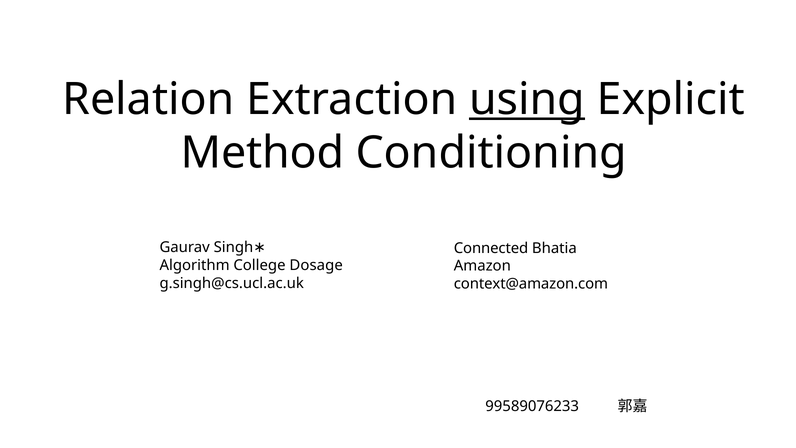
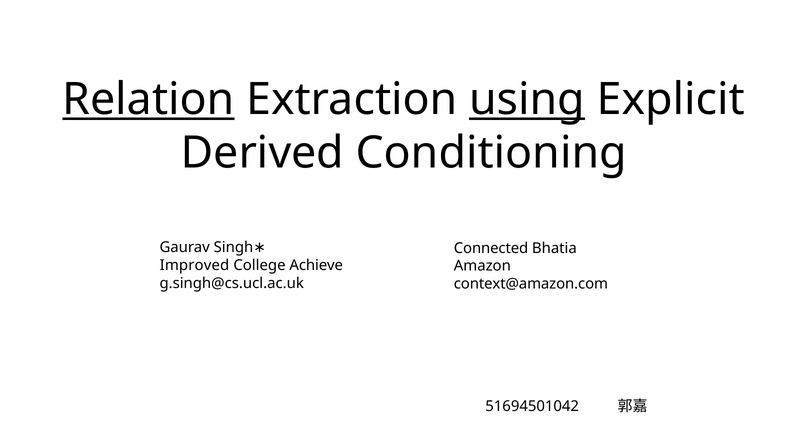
Relation underline: none -> present (148, 99)
Method: Method -> Derived (262, 153)
Algorithm: Algorithm -> Improved (194, 265)
Dosage: Dosage -> Achieve (316, 265)
99589076233: 99589076233 -> 51694501042 (532, 406)
